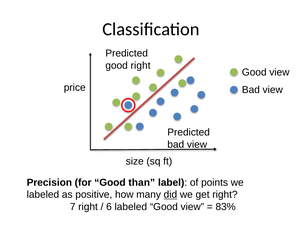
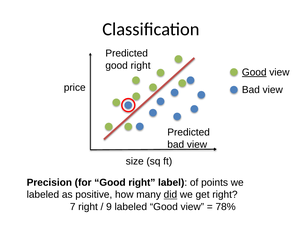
Good underline: none -> present (254, 72)
for Good than: than -> right (142, 182)
6: 6 -> 9 (109, 206)
83%: 83% -> 78% (226, 206)
